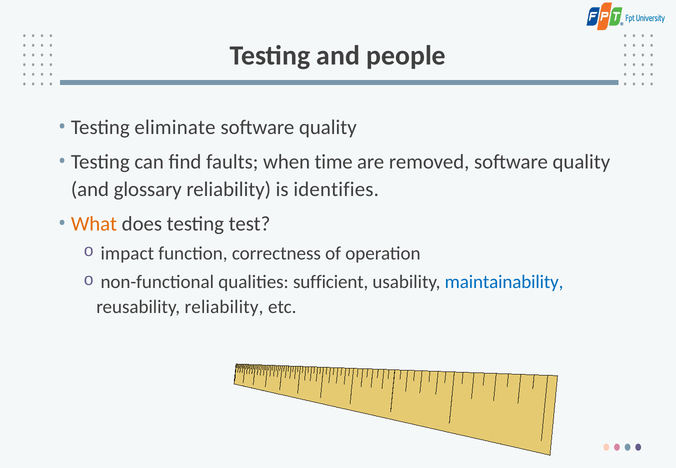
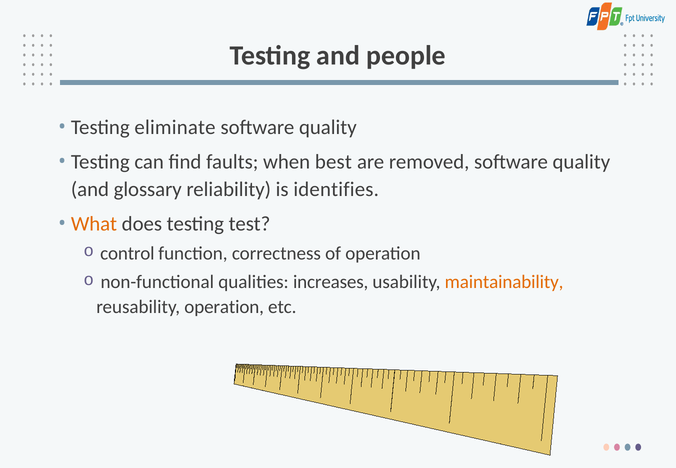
time: time -> best (333, 162)
impact: impact -> control (127, 253)
sufficient: sufficient -> increases (331, 282)
maintainability colour: blue -> orange (504, 282)
reusability reliability: reliability -> operation (224, 307)
